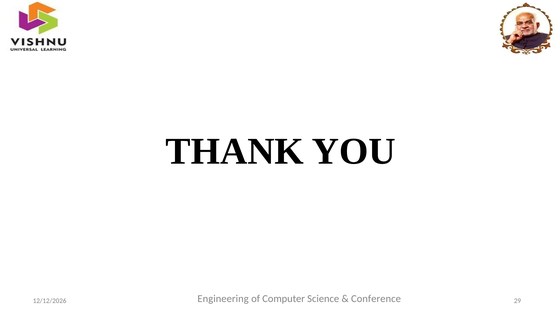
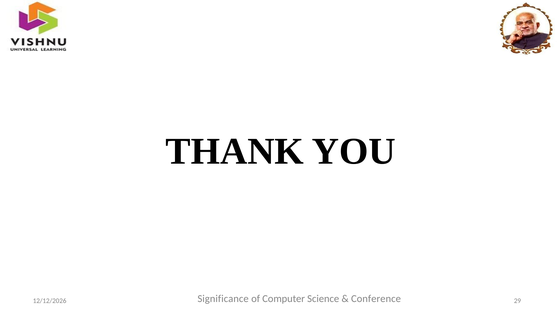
Engineering: Engineering -> Significance (223, 298)
